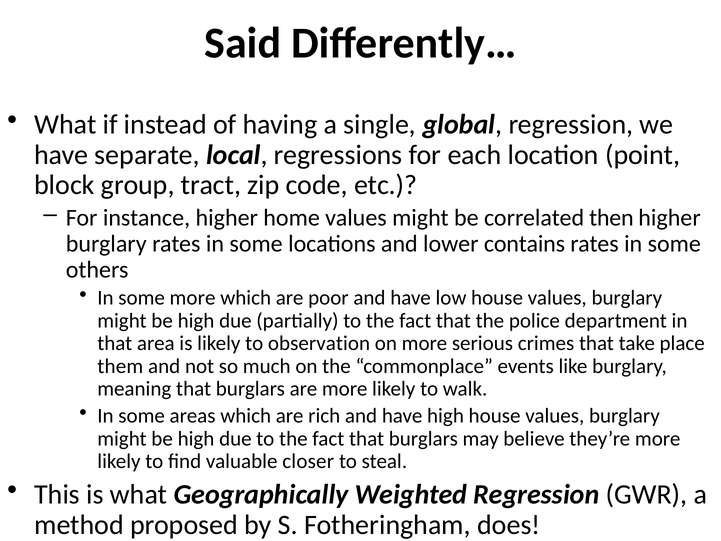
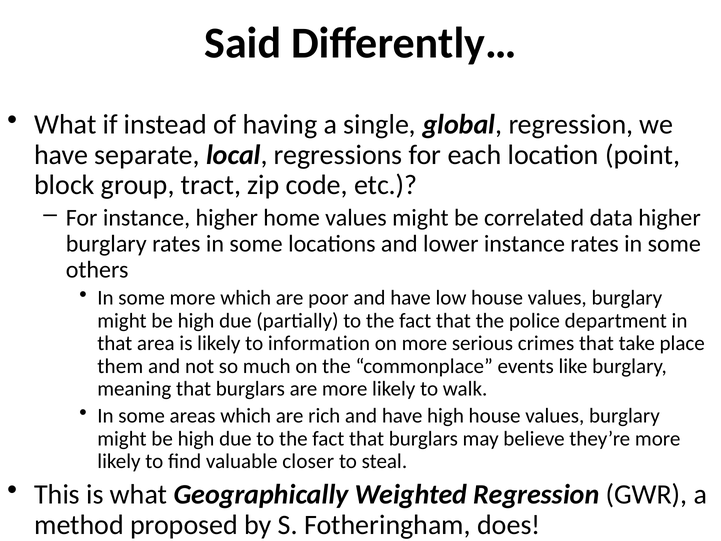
then: then -> data (611, 218)
lower contains: contains -> instance (524, 244)
observation: observation -> information (319, 343)
